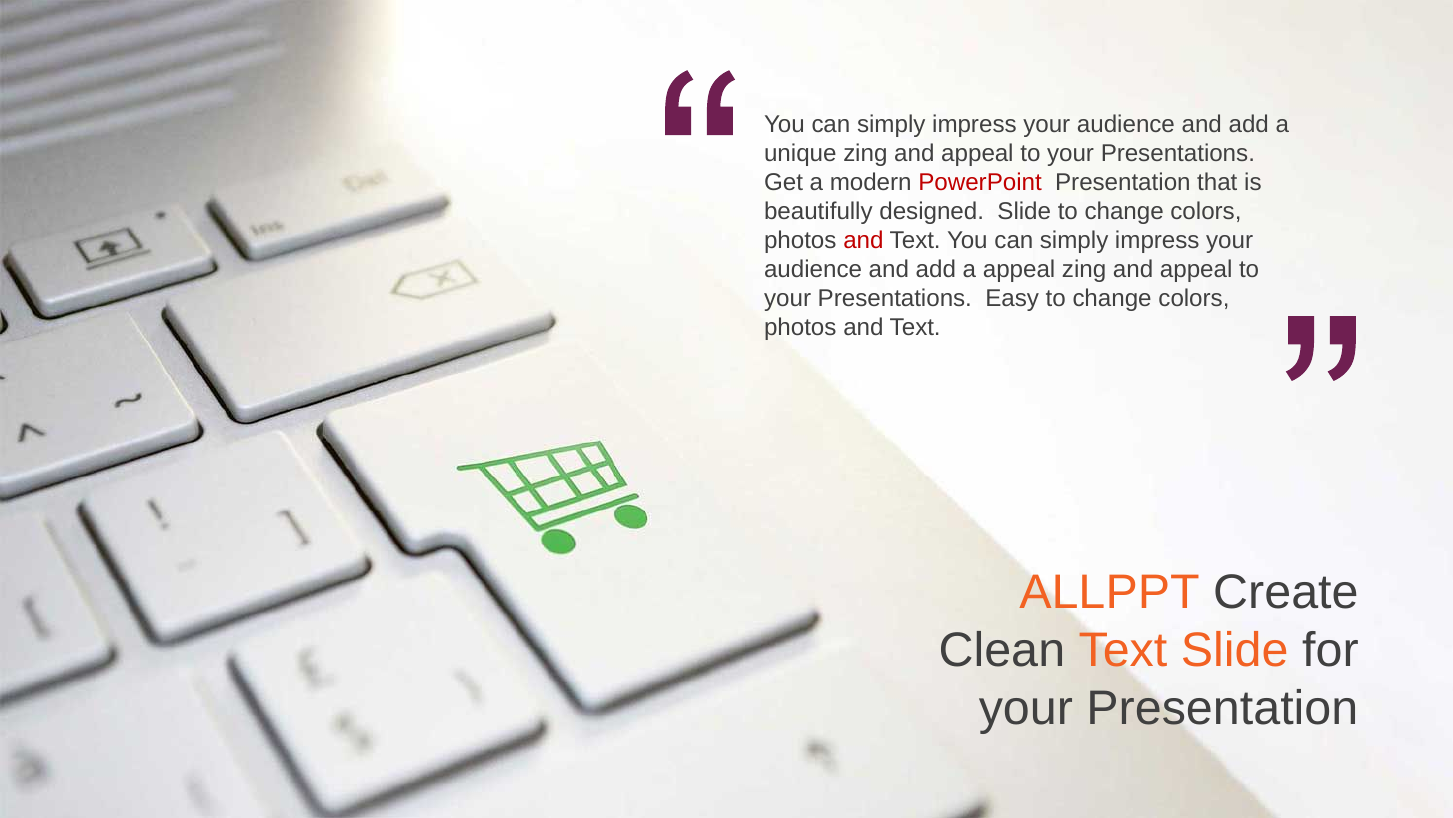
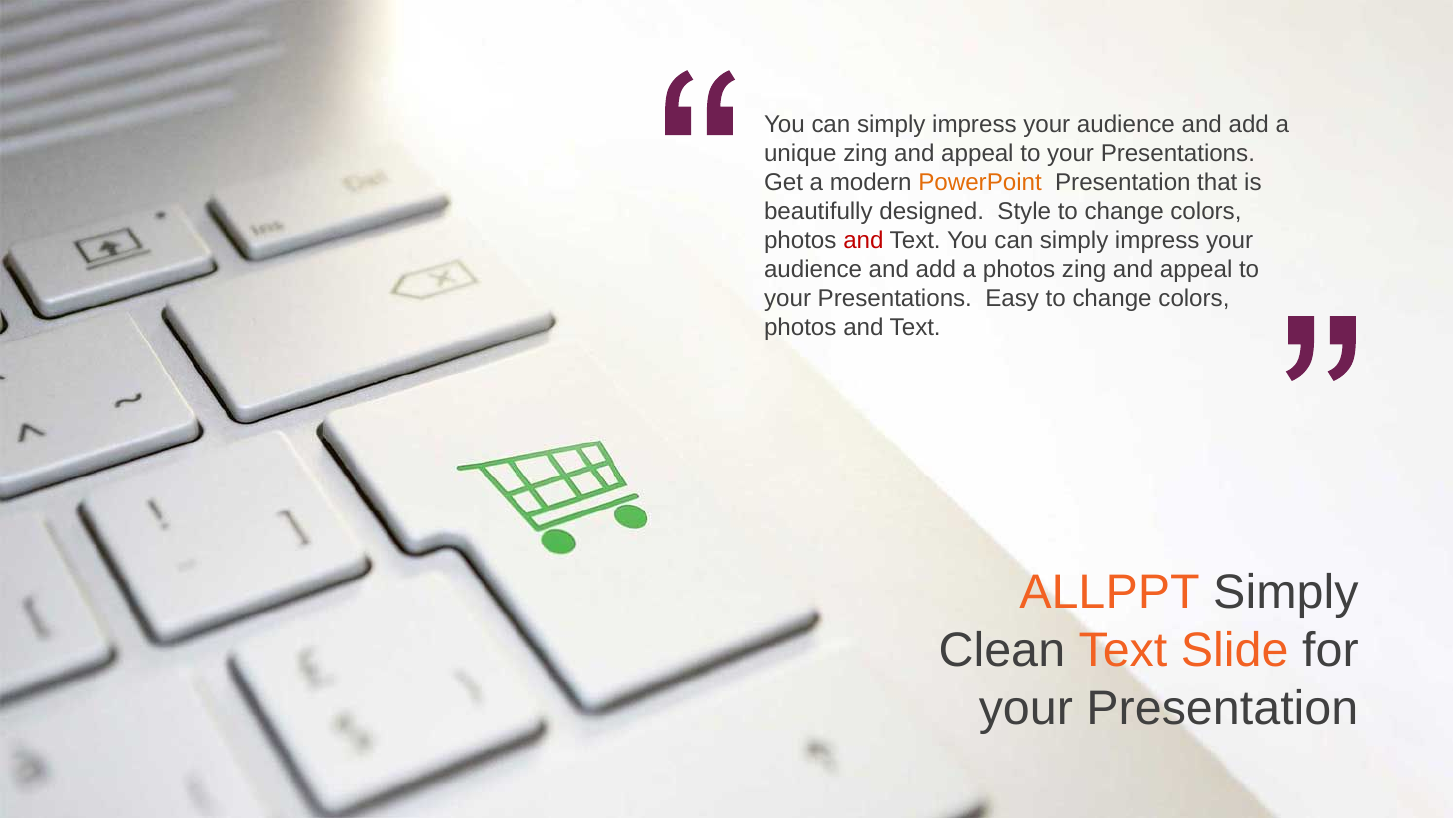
PowerPoint colour: red -> orange (980, 182)
designed Slide: Slide -> Style (1024, 211)
a appeal: appeal -> photos (1019, 269)
ALLPPT Create: Create -> Simply (1286, 592)
